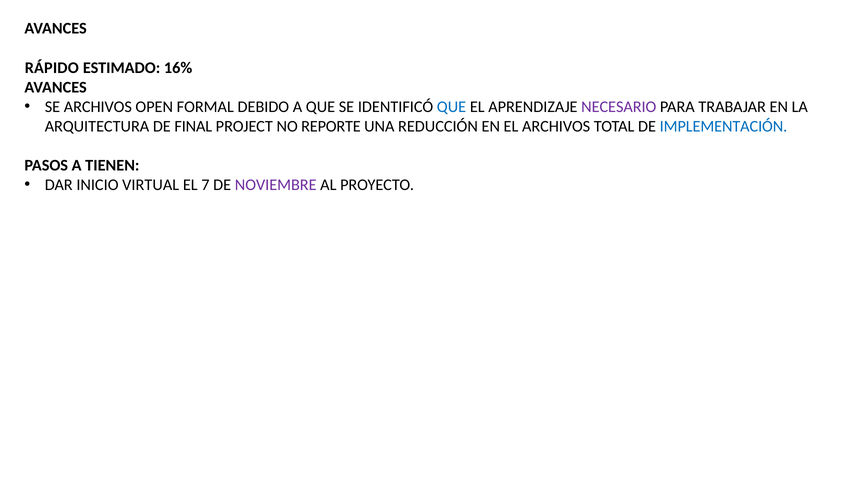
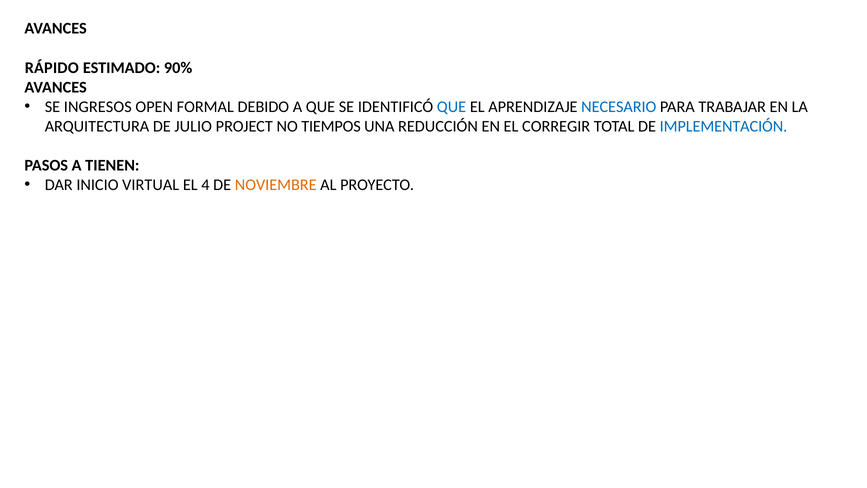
16%: 16% -> 90% (178, 68)
SE ARCHIVOS: ARCHIVOS -> INGRESOS (98, 107)
NECESARIO colour: purple -> blue (619, 107)
FINAL: FINAL -> JULIO (193, 126)
REPORTE: REPORTE -> TIEMPOS (331, 126)
EL ARCHIVOS: ARCHIVOS -> CORREGIR (556, 126)
7: 7 -> 4 (205, 185)
NOVIEMBRE colour: purple -> orange (276, 185)
